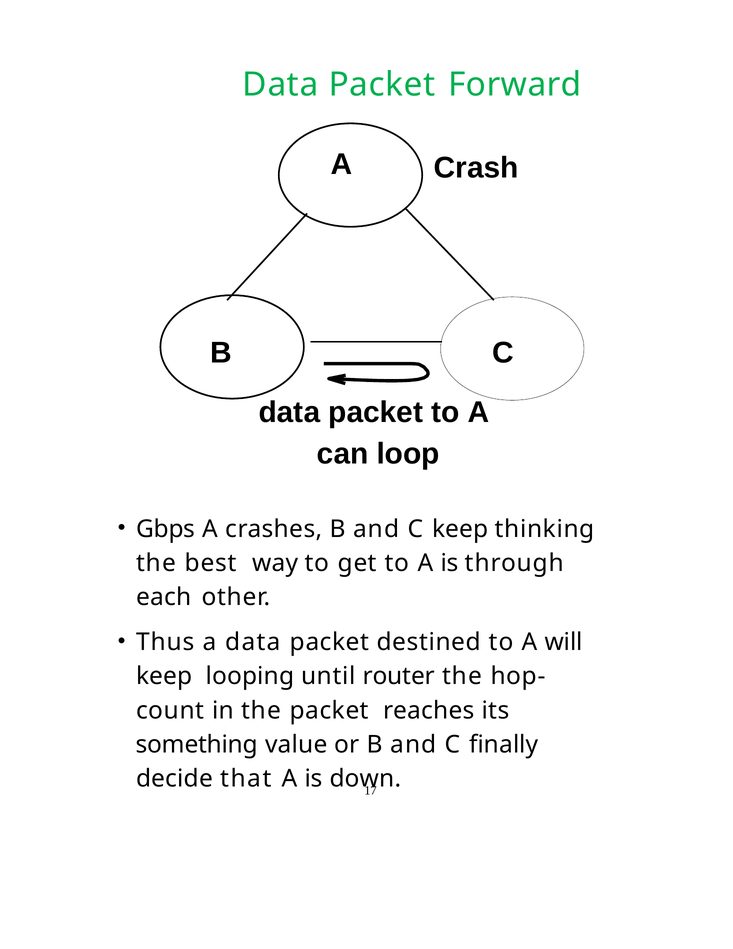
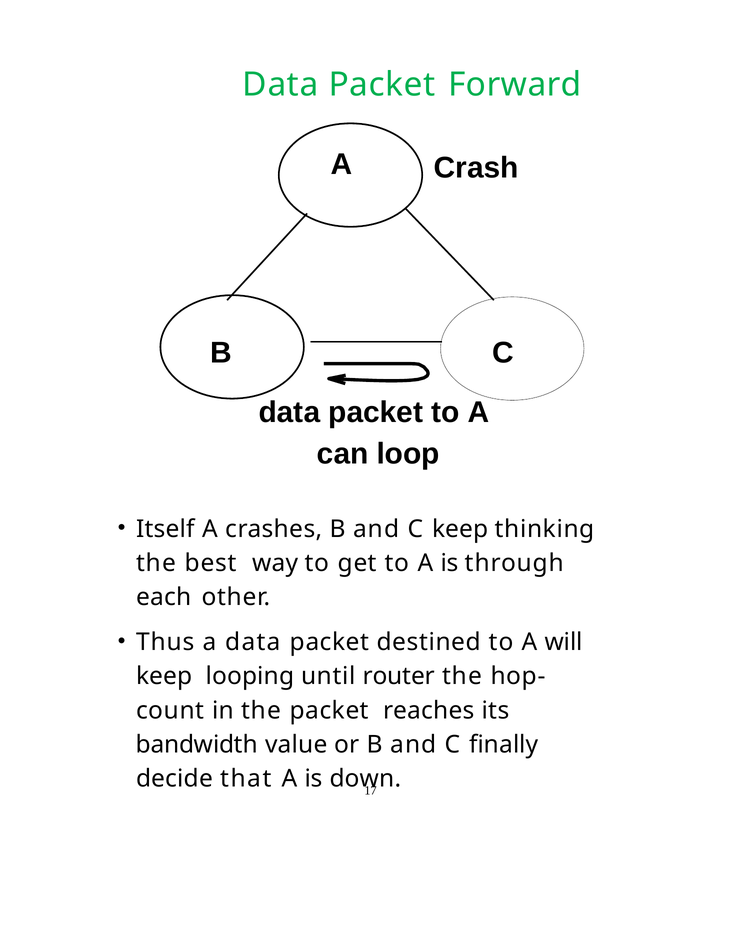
Gbps: Gbps -> Itself (165, 529)
something: something -> bandwidth (197, 744)
